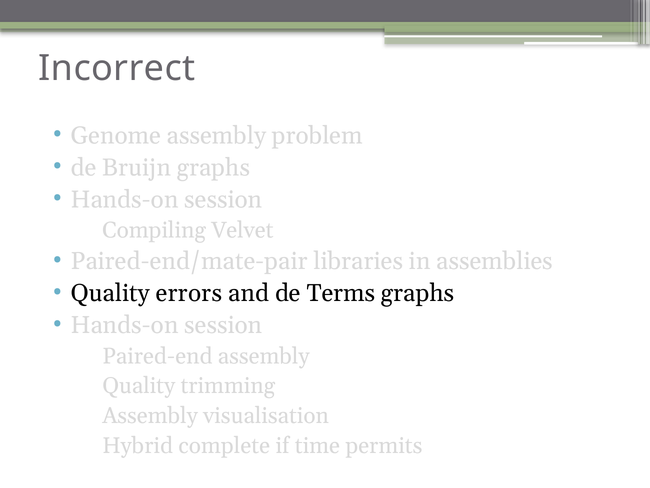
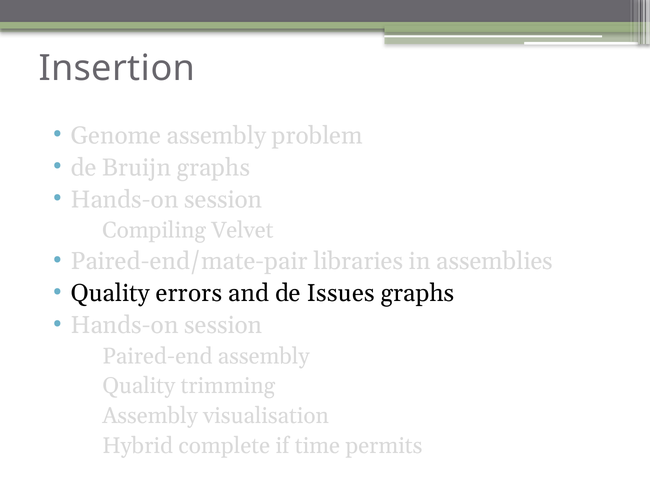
Incorrect: Incorrect -> Insertion (117, 68)
Terms: Terms -> Issues (341, 293)
